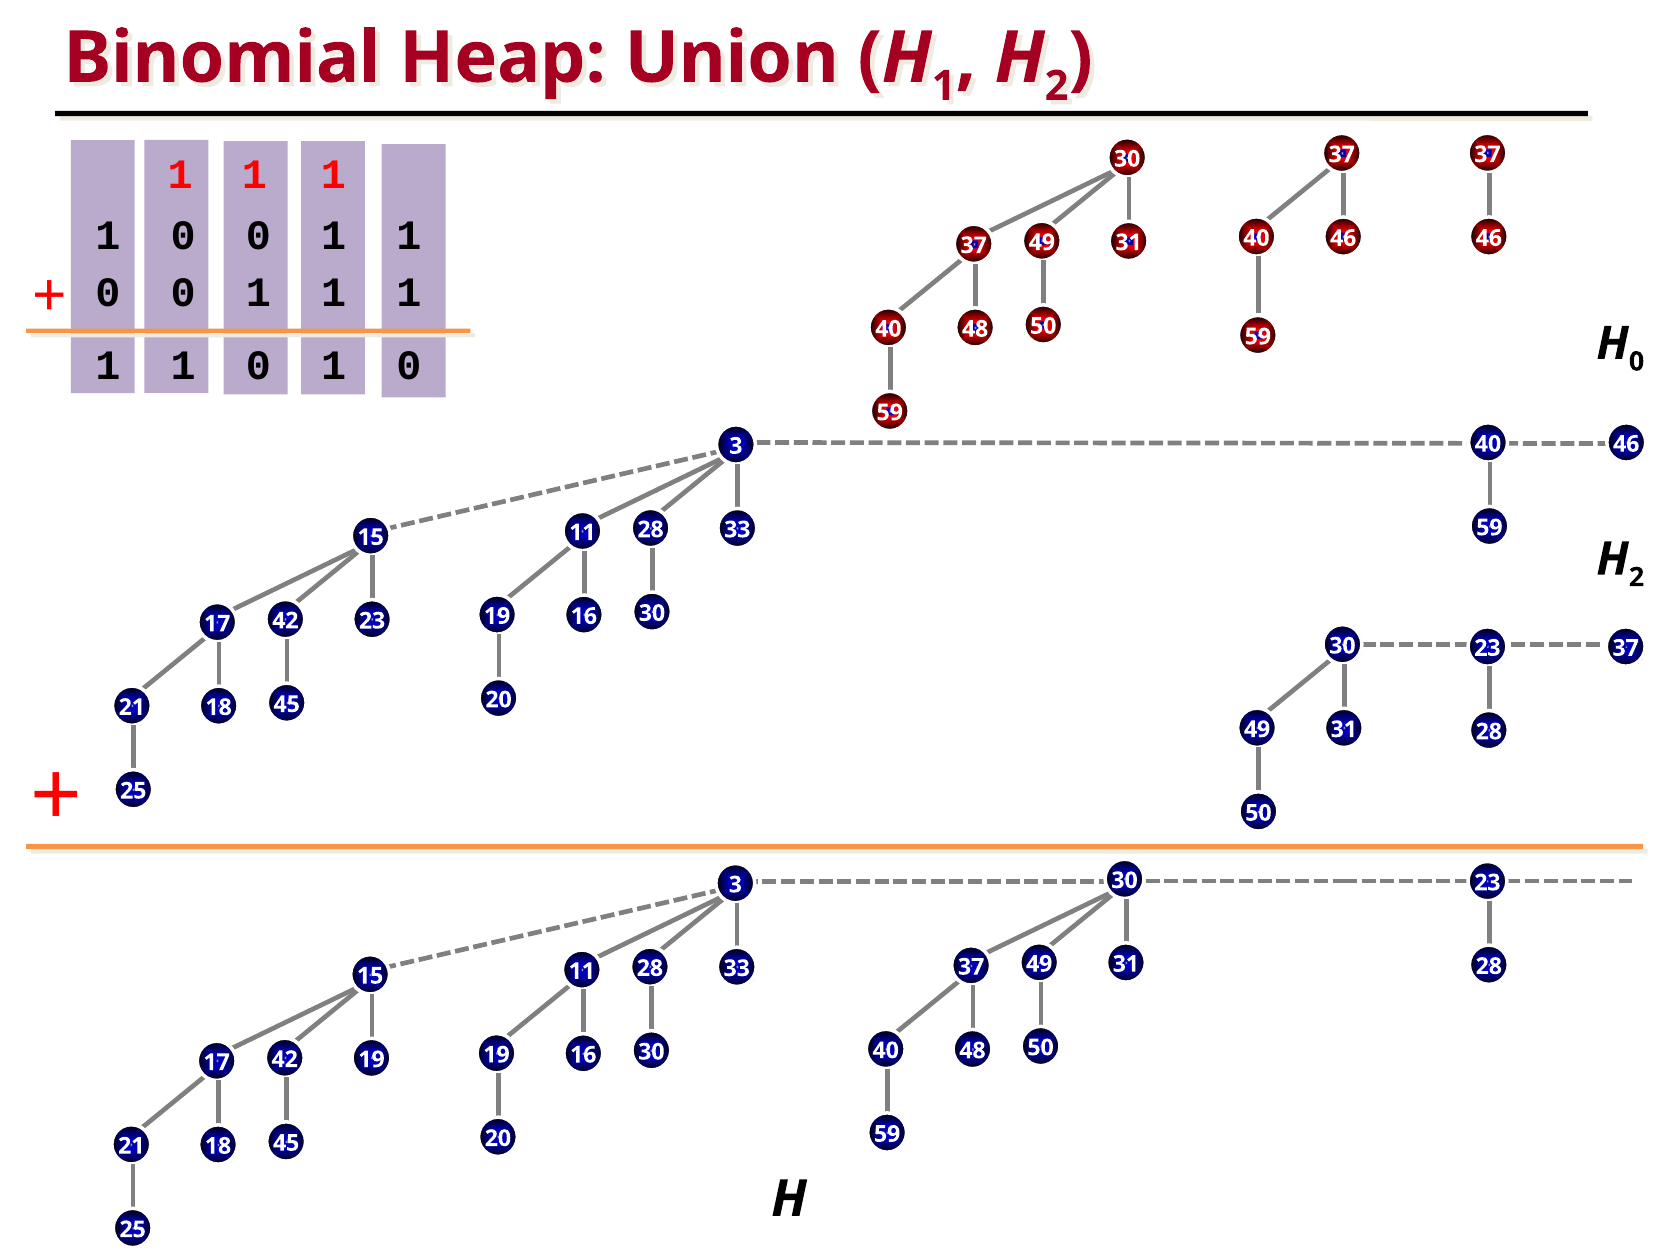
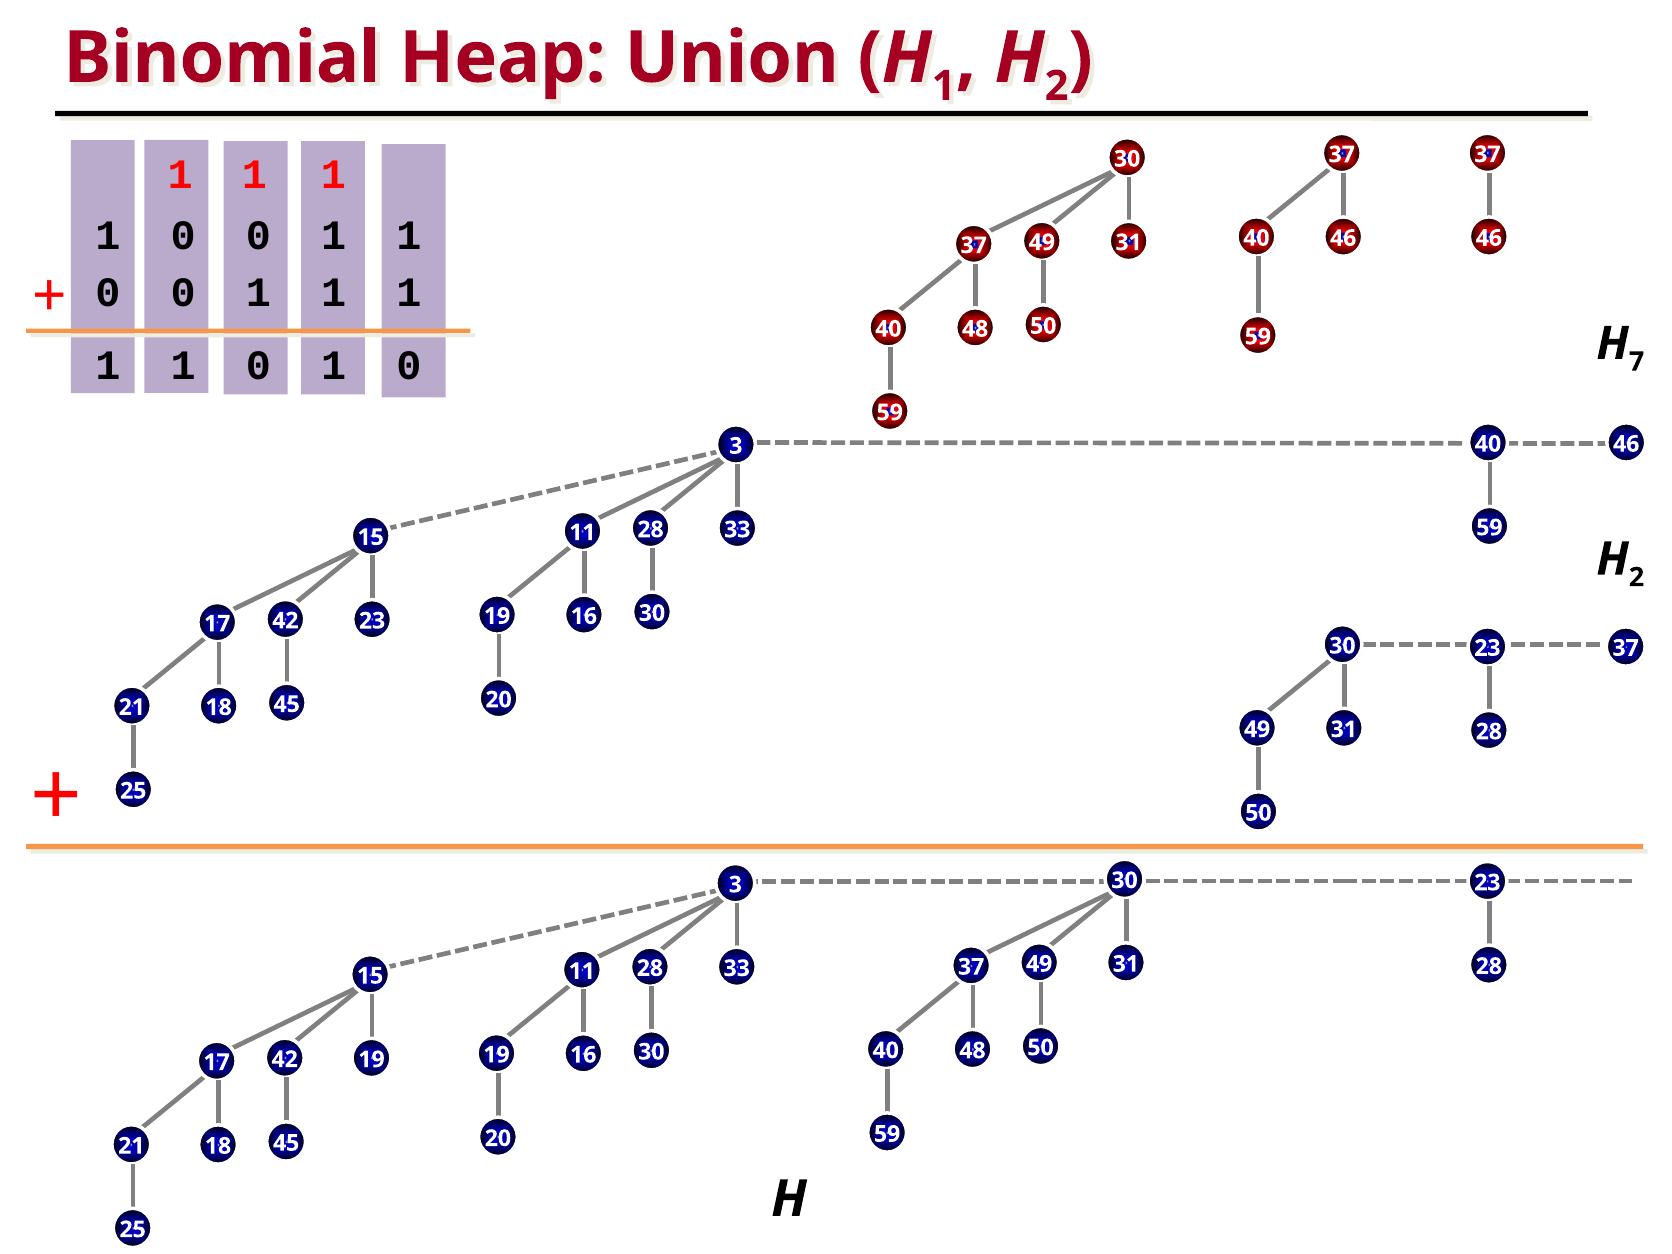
H 0: 0 -> 7 (1637, 362)
